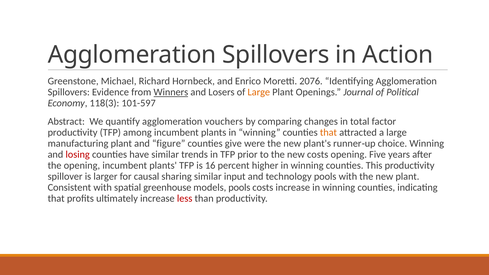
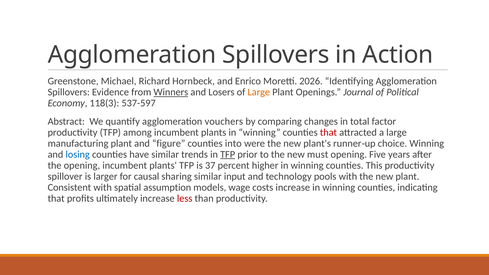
2076: 2076 -> 2026 (311, 81)
101-597: 101-597 -> 537-597 (139, 103)
that colour: orange -> red (328, 132)
give: give -> into (233, 143)
losing colour: red -> blue (78, 154)
TFP underline: none -> present (228, 154)
new costs: costs -> must (318, 154)
16: 16 -> 37 (210, 165)
greenhouse: greenhouse -> assumption (167, 187)
models pools: pools -> wage (239, 187)
